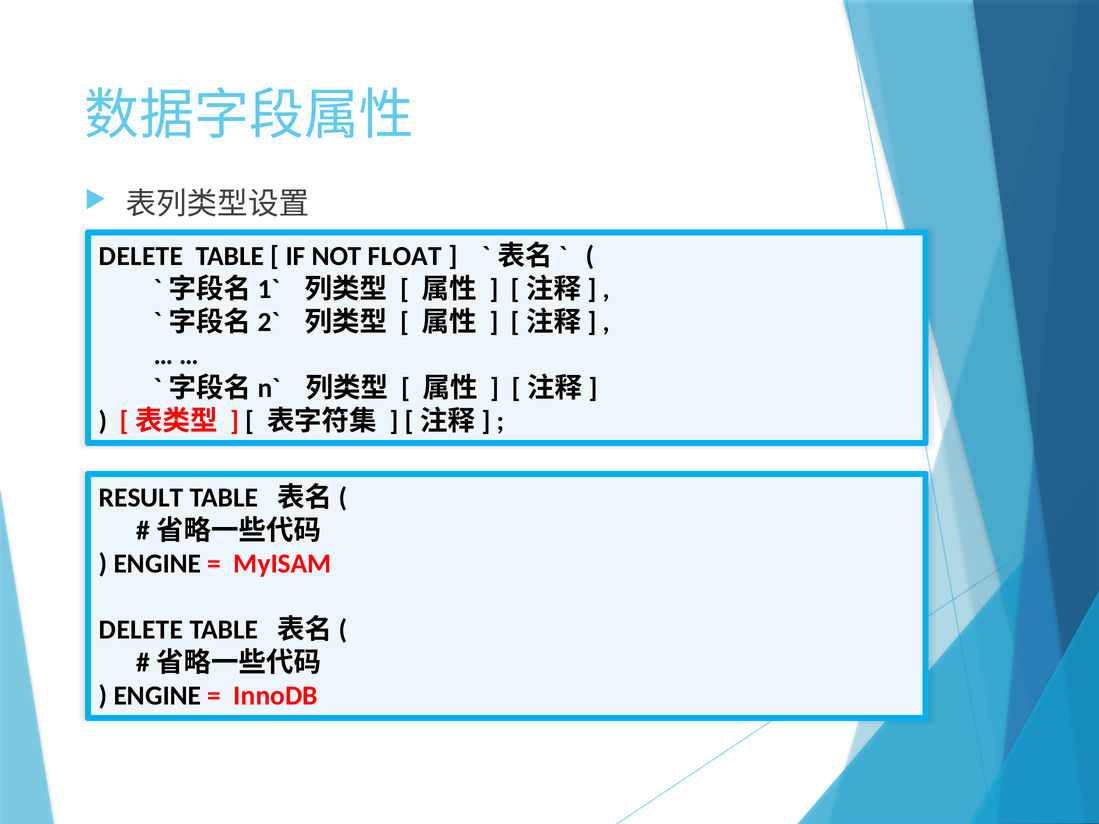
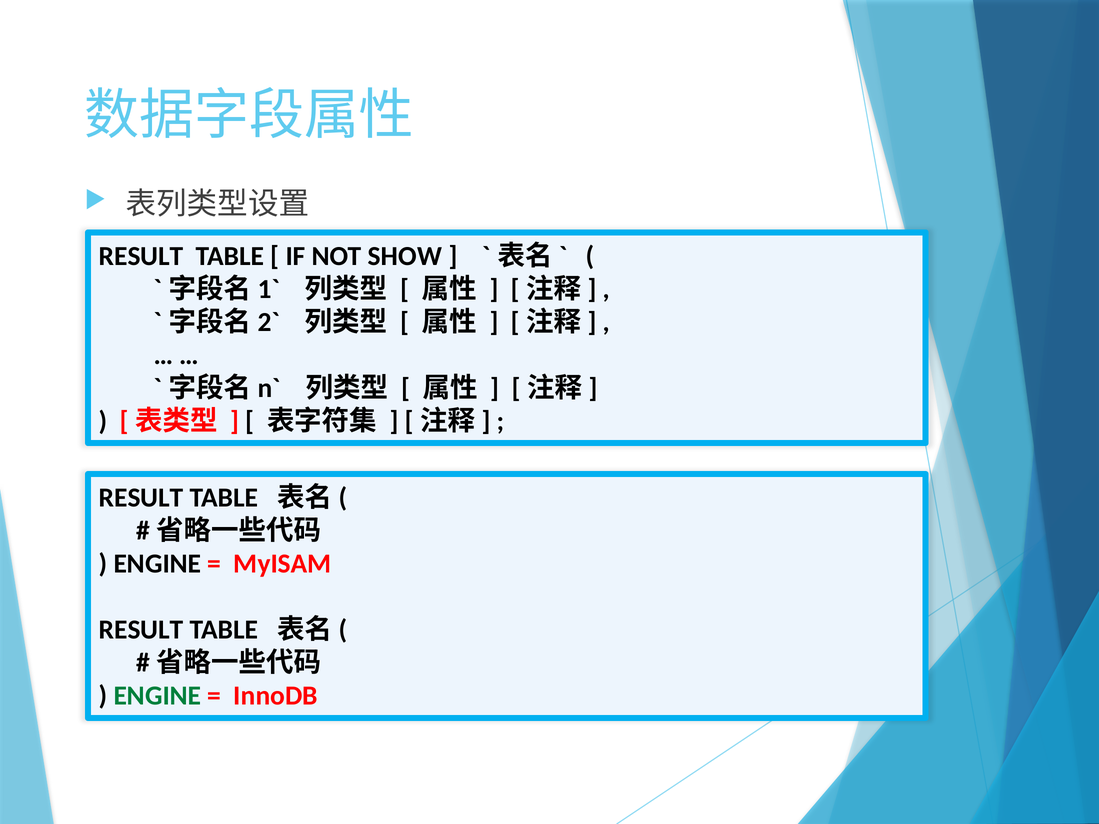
DELETE: DELETE -> RESULT (141, 256)
FLOAT: FLOAT -> SHOW (405, 256)
DELETE: DELETE -> RESULT (141, 630)
ENGINE colour: black -> green (157, 696)
